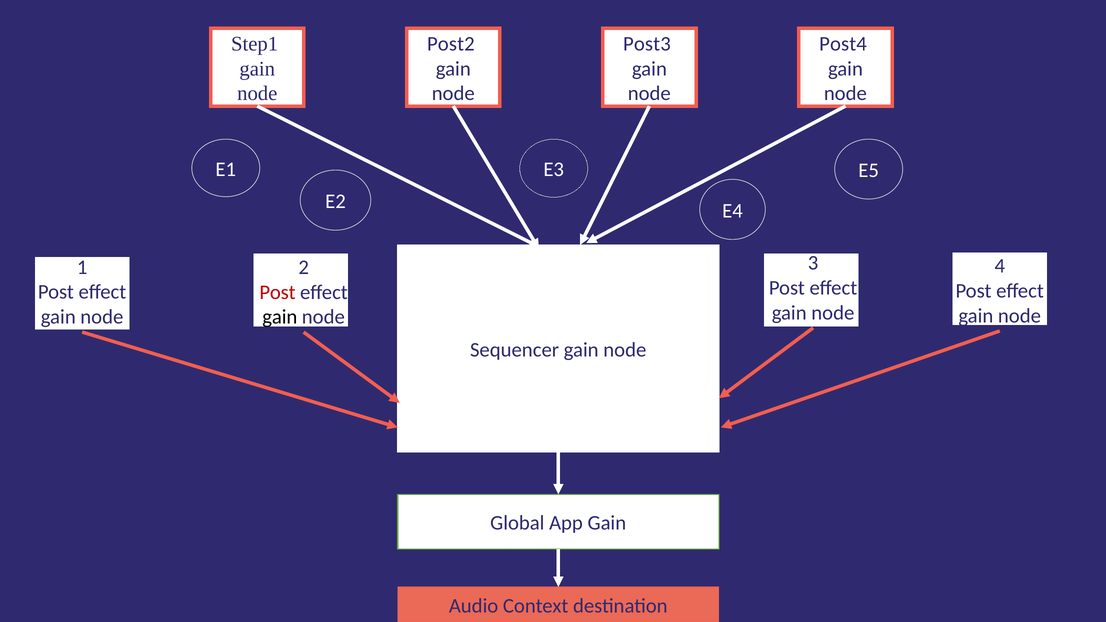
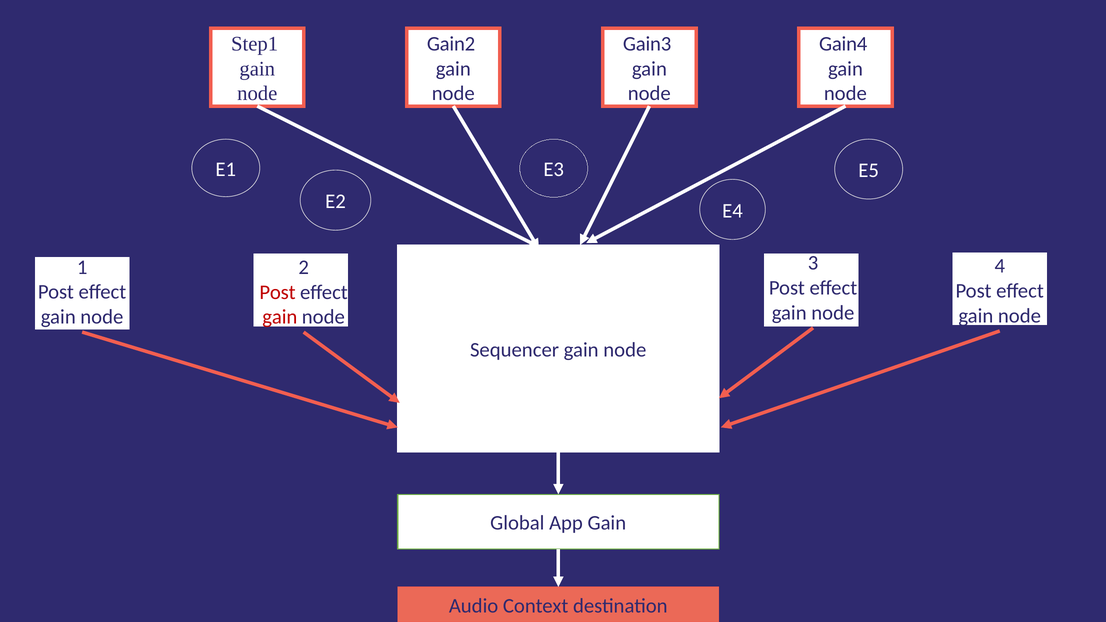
Post2: Post2 -> Gain2 (451, 44)
Post3: Post3 -> Gain3 (647, 44)
Post4: Post4 -> Gain4 (843, 44)
gain colour: black -> red (280, 317)
